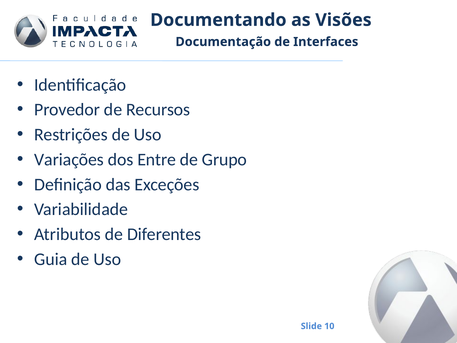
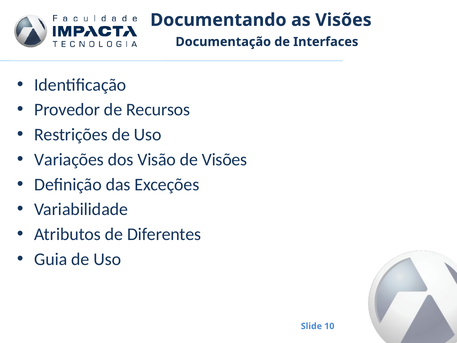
Entre: Entre -> Visão (157, 159)
de Grupo: Grupo -> Visões (225, 159)
